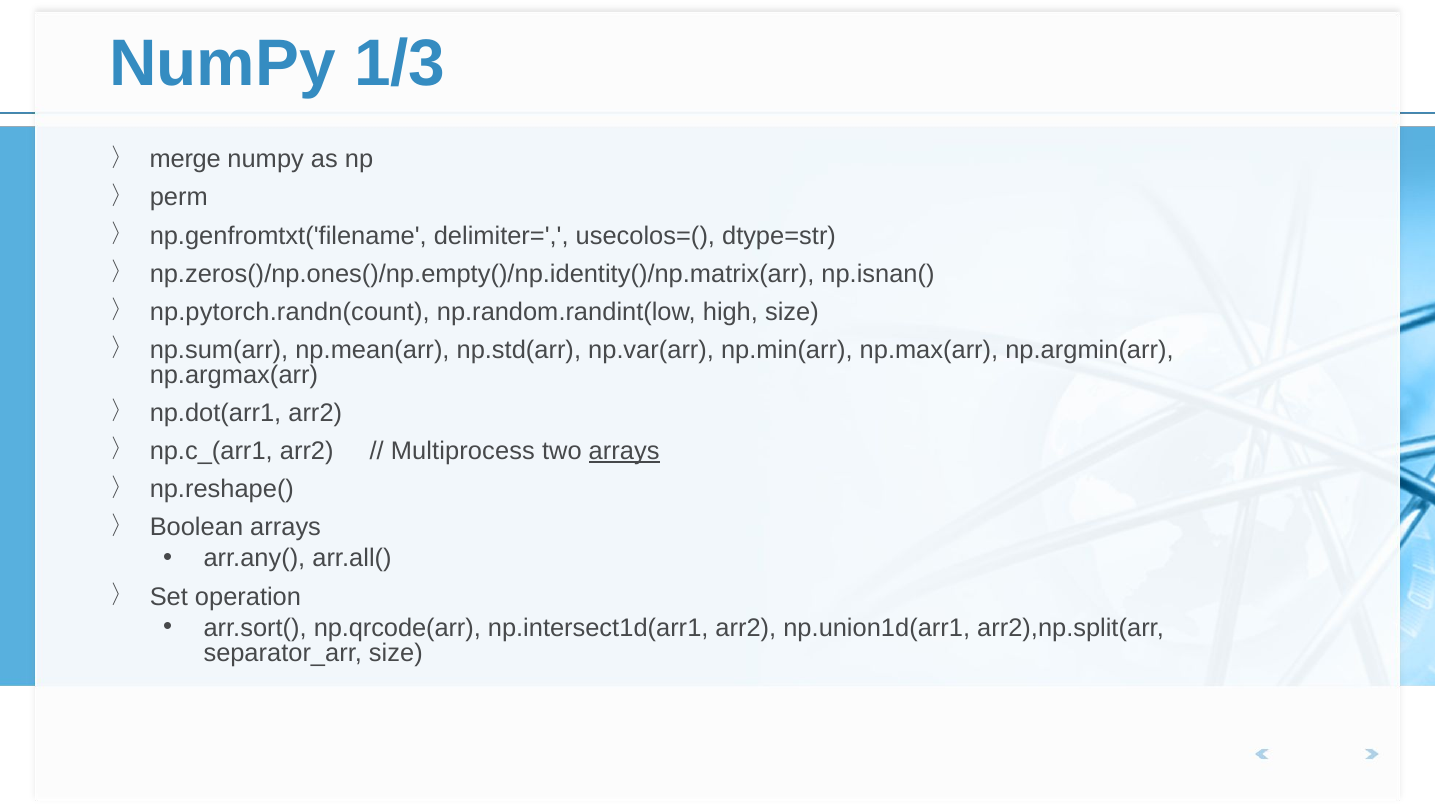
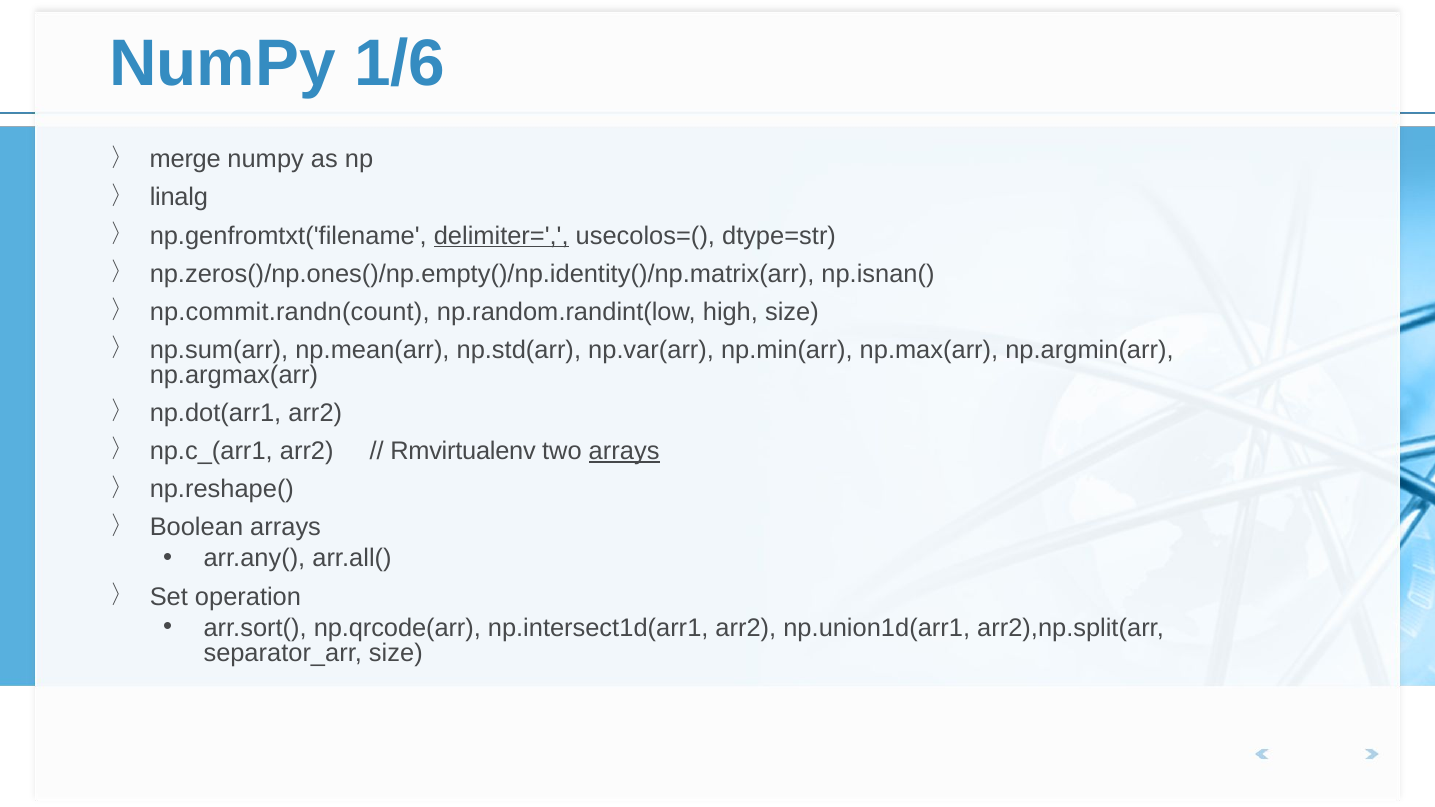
1/3: 1/3 -> 1/6 (400, 64)
perm: perm -> linalg (179, 198)
delimiter= underline: none -> present (501, 236)
np.pytorch.randn(count: np.pytorch.randn(count -> np.commit.randn(count (290, 312)
Multiprocess: Multiprocess -> Rmvirtualenv (463, 451)
